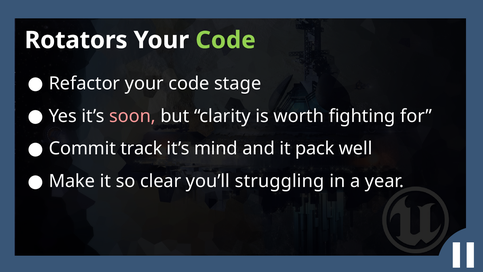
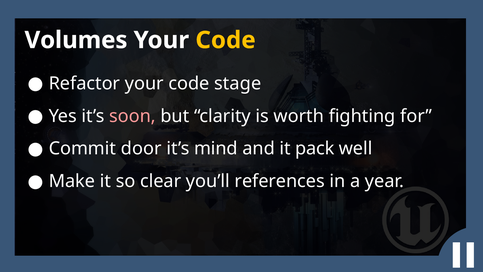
Rotators: Rotators -> Volumes (76, 40)
Code colour: light green -> yellow (226, 40)
track: track -> door (141, 148)
struggling: struggling -> references (280, 181)
